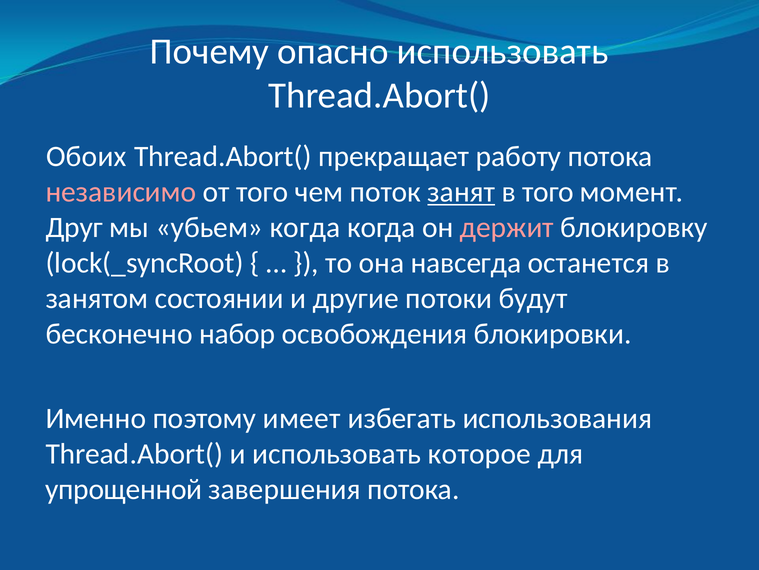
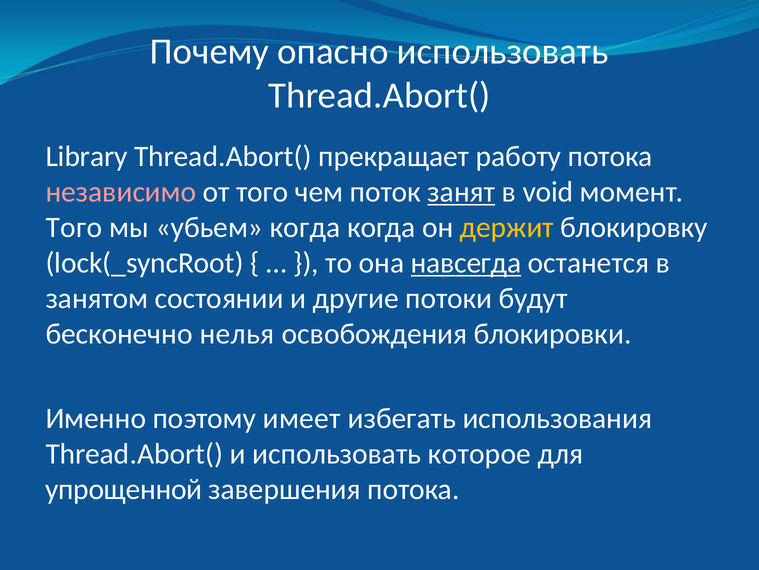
Обоих: Обоих -> Library (87, 156)
в того: того -> void (548, 192)
Друг: Друг -> Того (74, 227)
держит colour: pink -> yellow (507, 227)
навсегда underline: none -> present (466, 263)
набор: набор -> нелья (237, 334)
